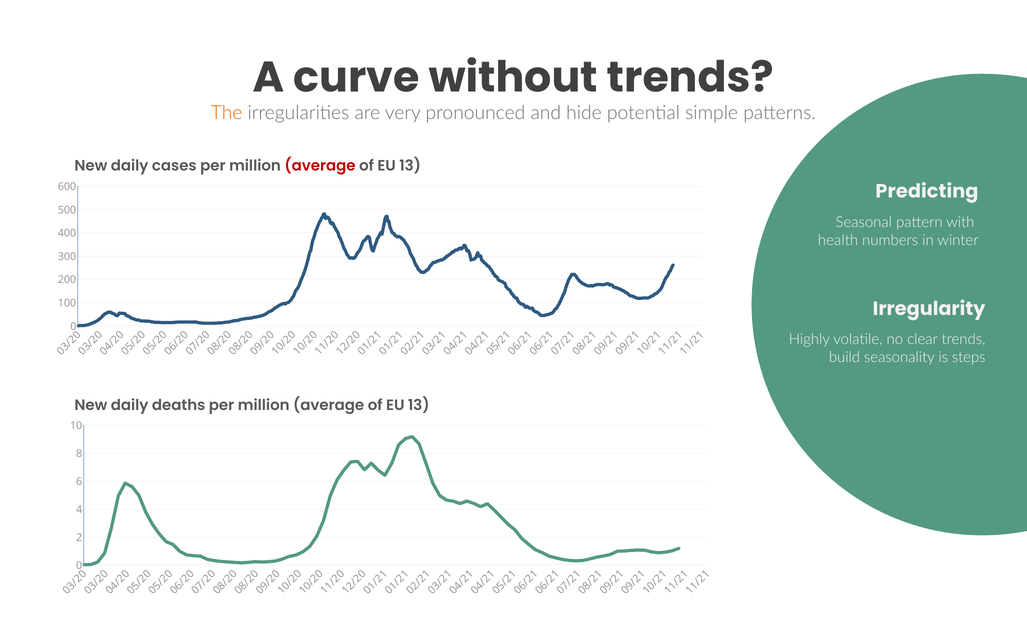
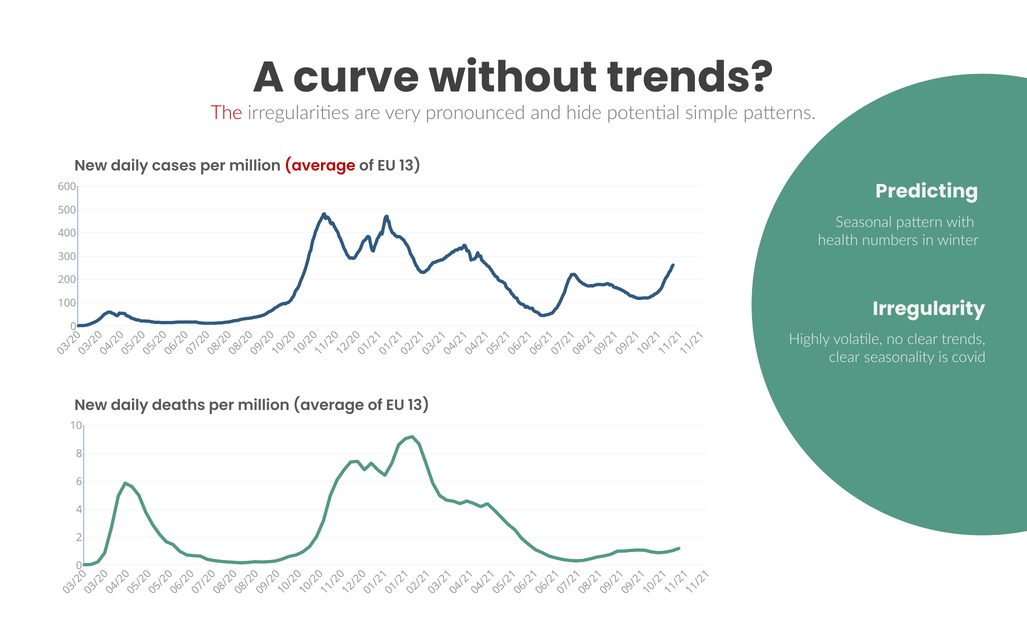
The colour: orange -> red (227, 113)
build: build -> clear (844, 357)
steps: steps -> covid (969, 357)
